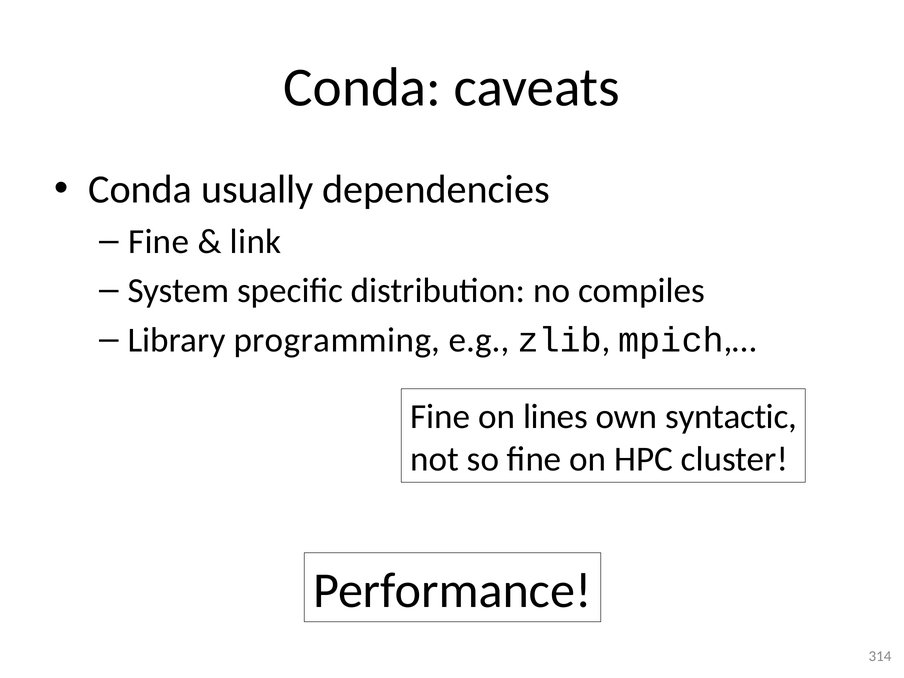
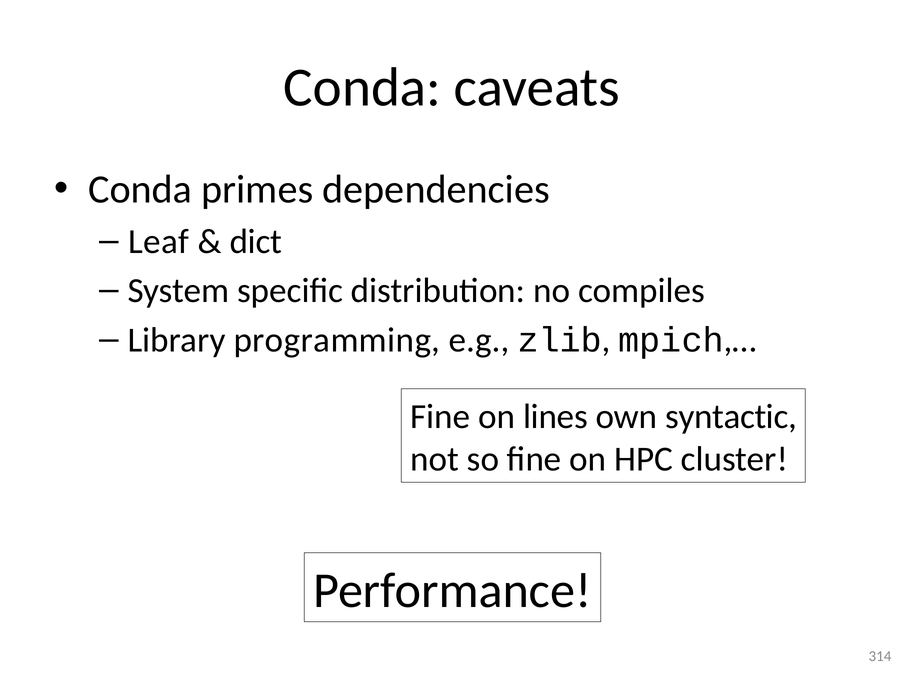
usually: usually -> primes (257, 190)
Fine: Fine -> Leaf (159, 242)
link: link -> dict (256, 242)
